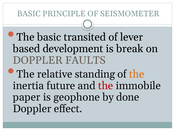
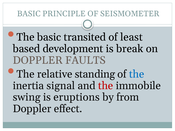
lever: lever -> least (132, 37)
the colour: orange -> blue (137, 74)
future: future -> signal (61, 86)
paper: paper -> swing (27, 97)
geophone: geophone -> eruptions (77, 97)
done: done -> from (128, 97)
